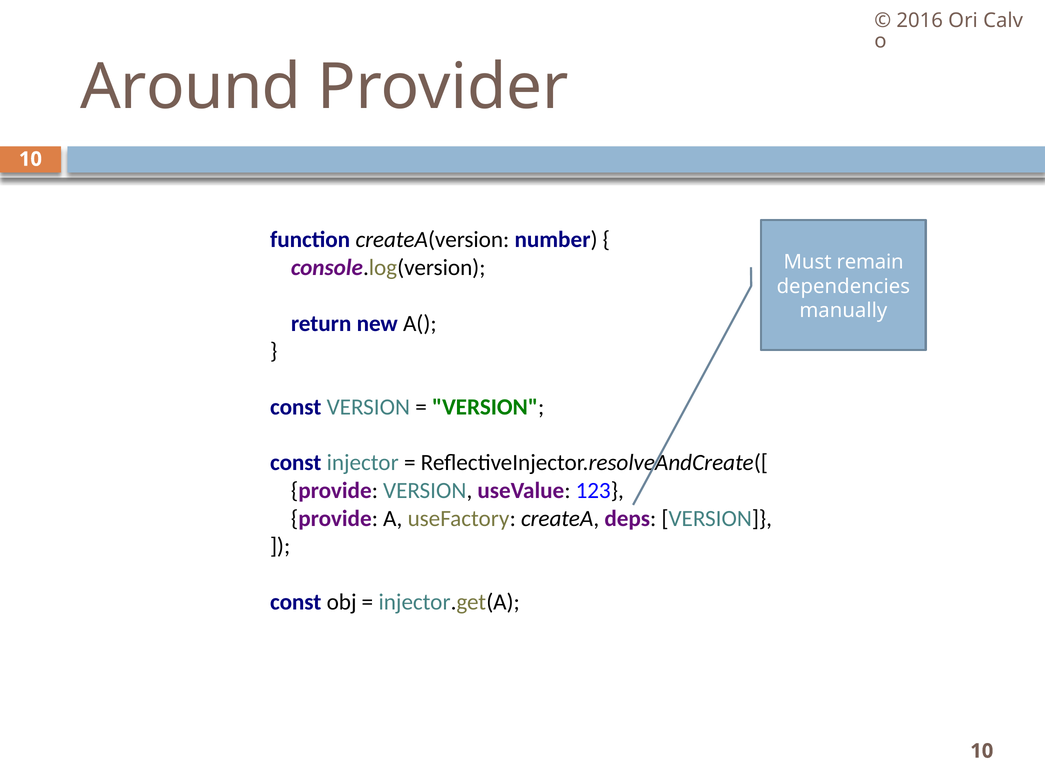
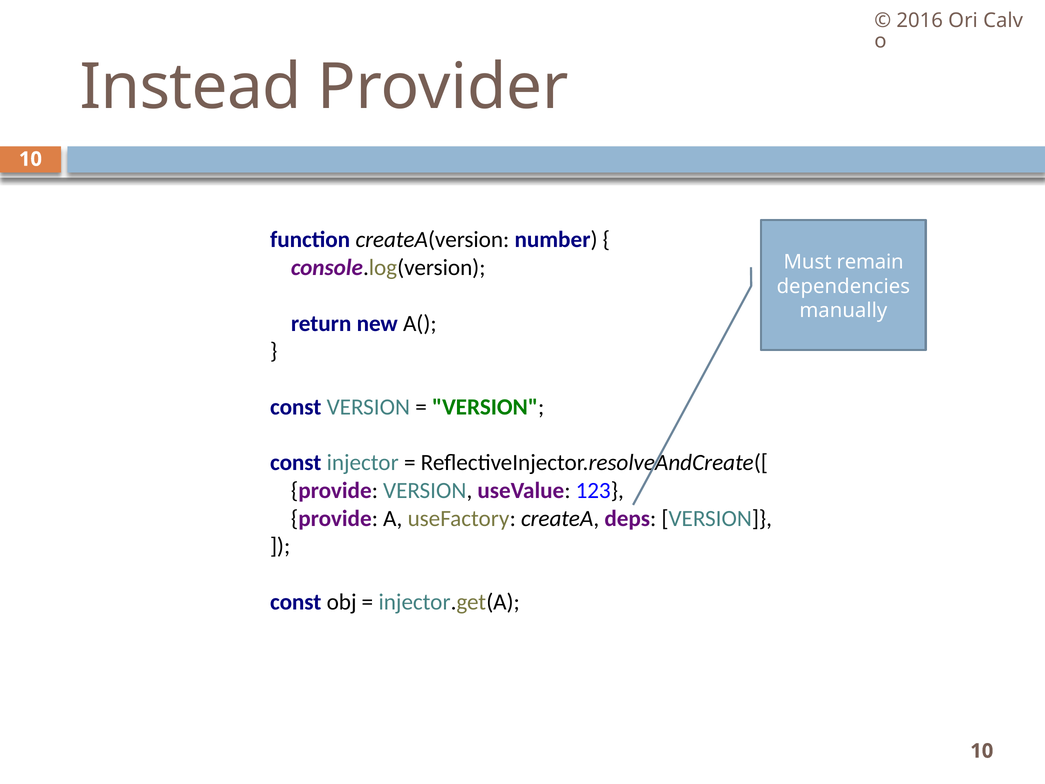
Around: Around -> Instead (191, 87)
